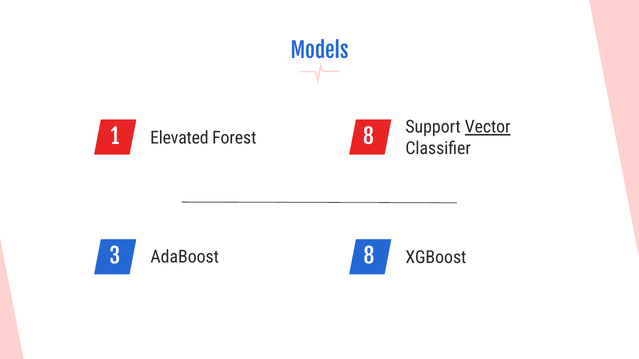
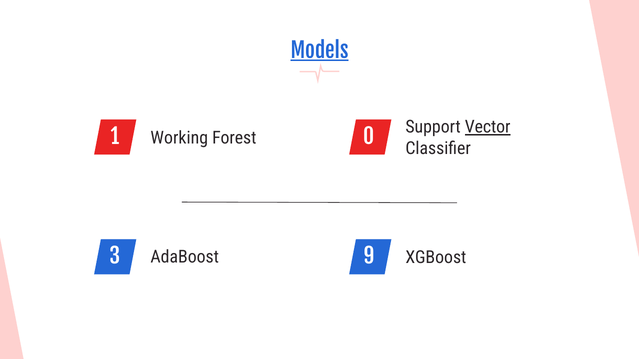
Models underline: none -> present (319, 51)
1 8: 8 -> 0 (369, 137)
Elevated: Elevated -> Working (179, 138)
3 8: 8 -> 9 (369, 257)
